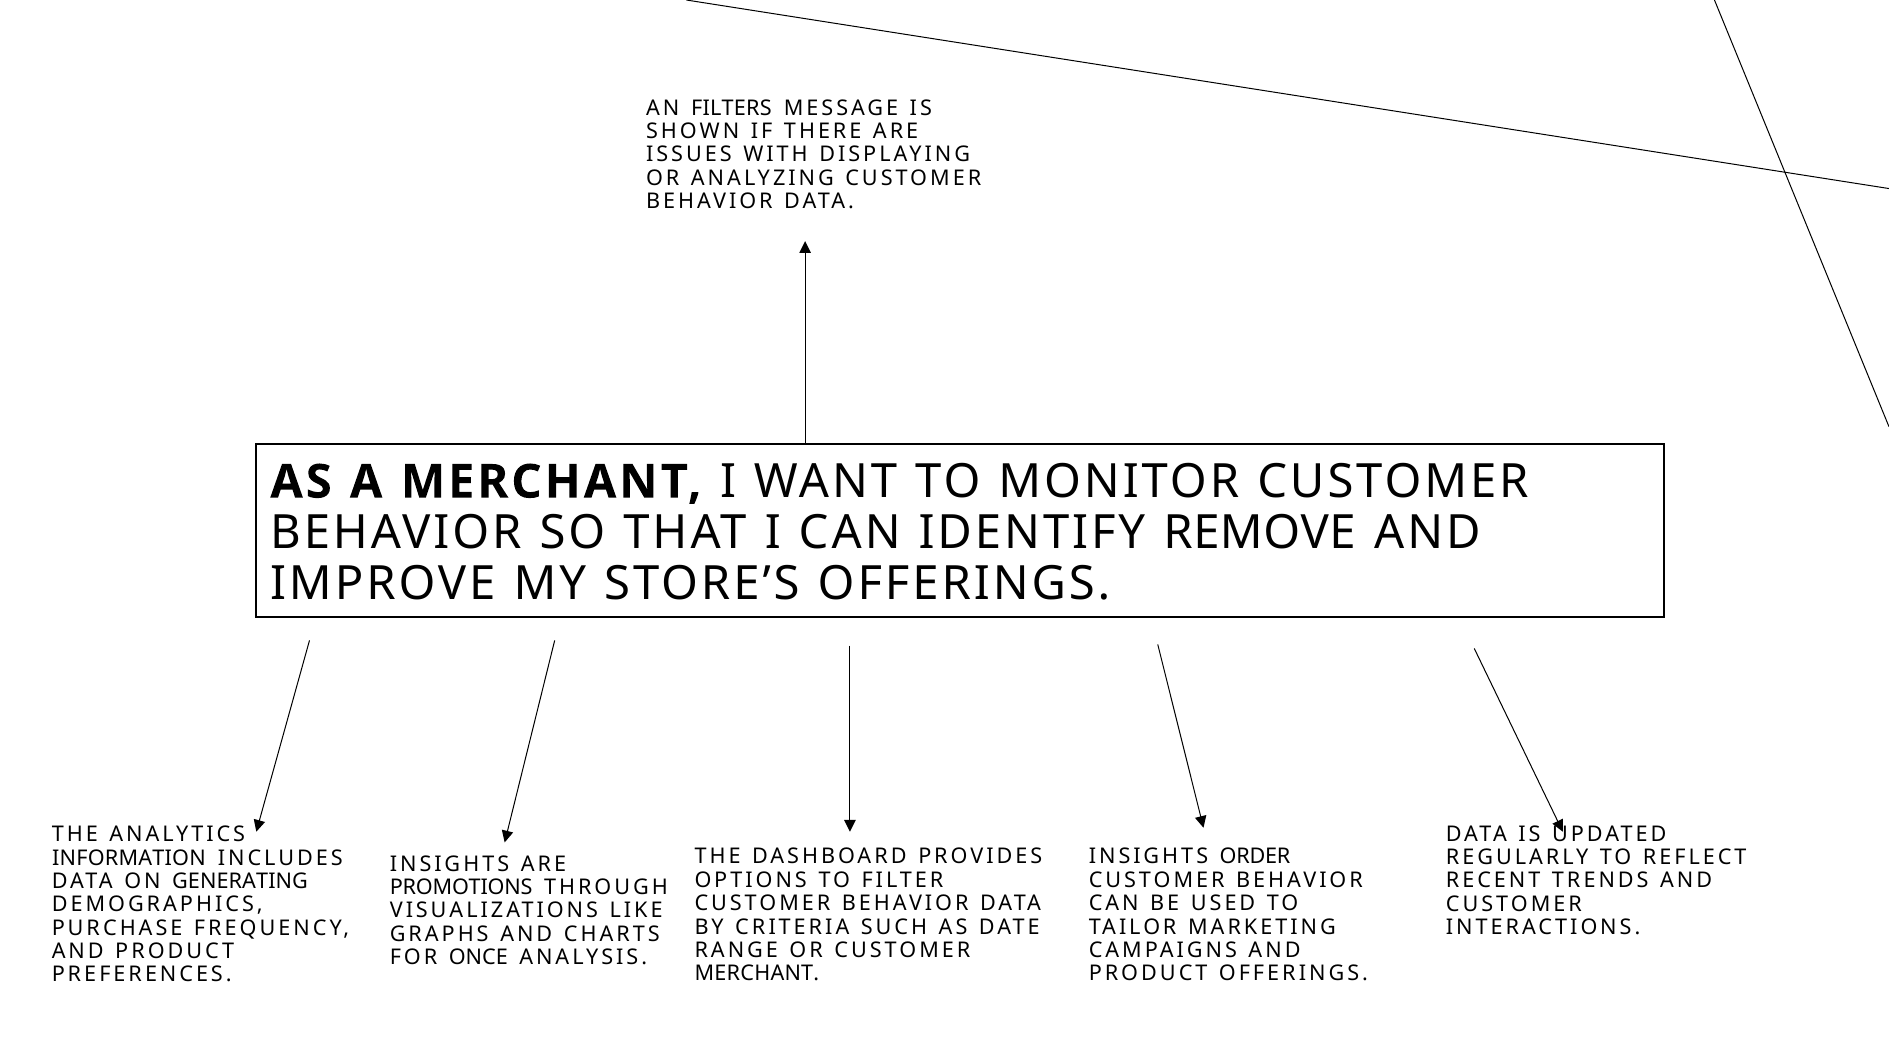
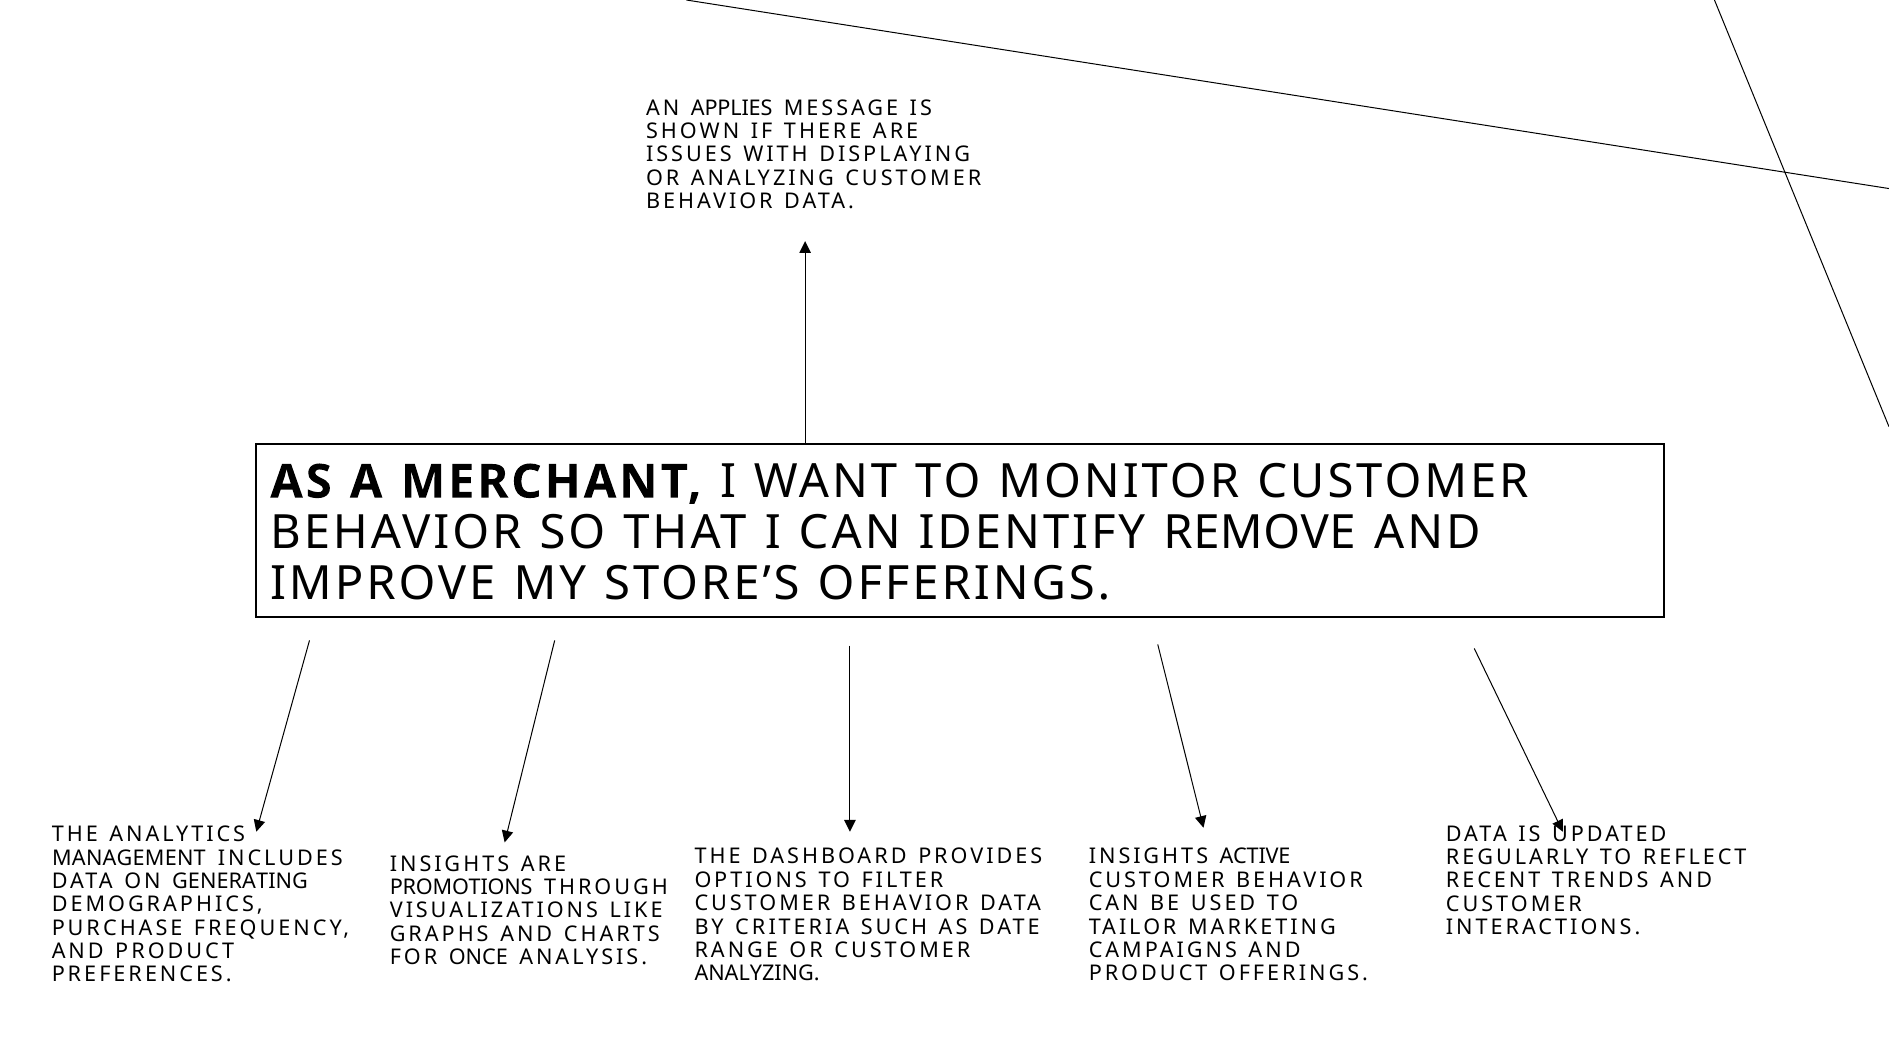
FILTERS: FILTERS -> APPLIES (732, 108)
ORDER: ORDER -> ACTIVE (1255, 857)
INFORMATION: INFORMATION -> MANAGEMENT (129, 858)
MERCHANT: MERCHANT -> ANALYZING (757, 974)
